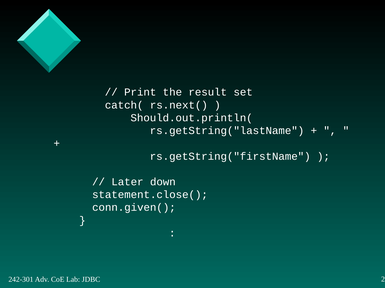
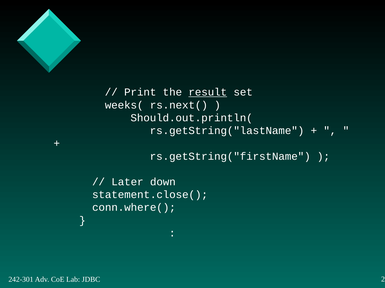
result underline: none -> present (208, 92)
catch(: catch( -> weeks( (124, 105)
conn.given(: conn.given( -> conn.where( (134, 208)
